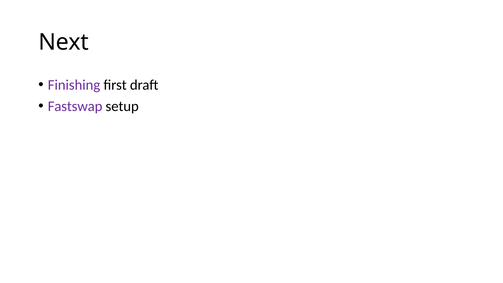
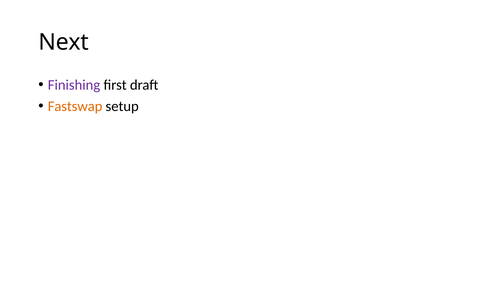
Fastswap colour: purple -> orange (75, 106)
